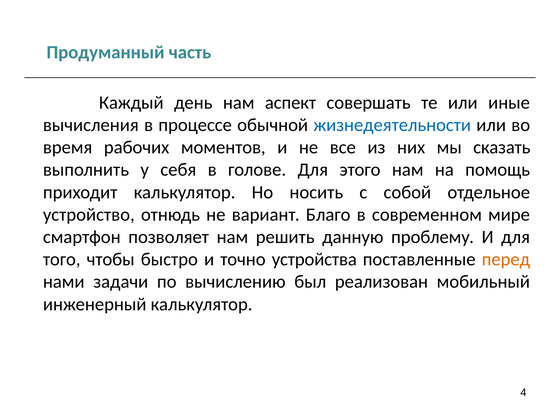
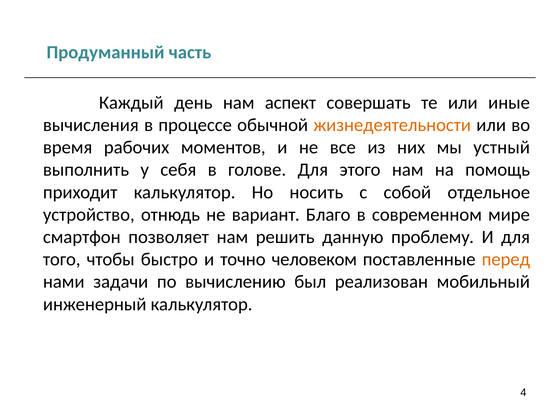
жизнедеятельности colour: blue -> orange (392, 125)
сказать: сказать -> устный (502, 147)
устройства: устройства -> человеком (314, 259)
